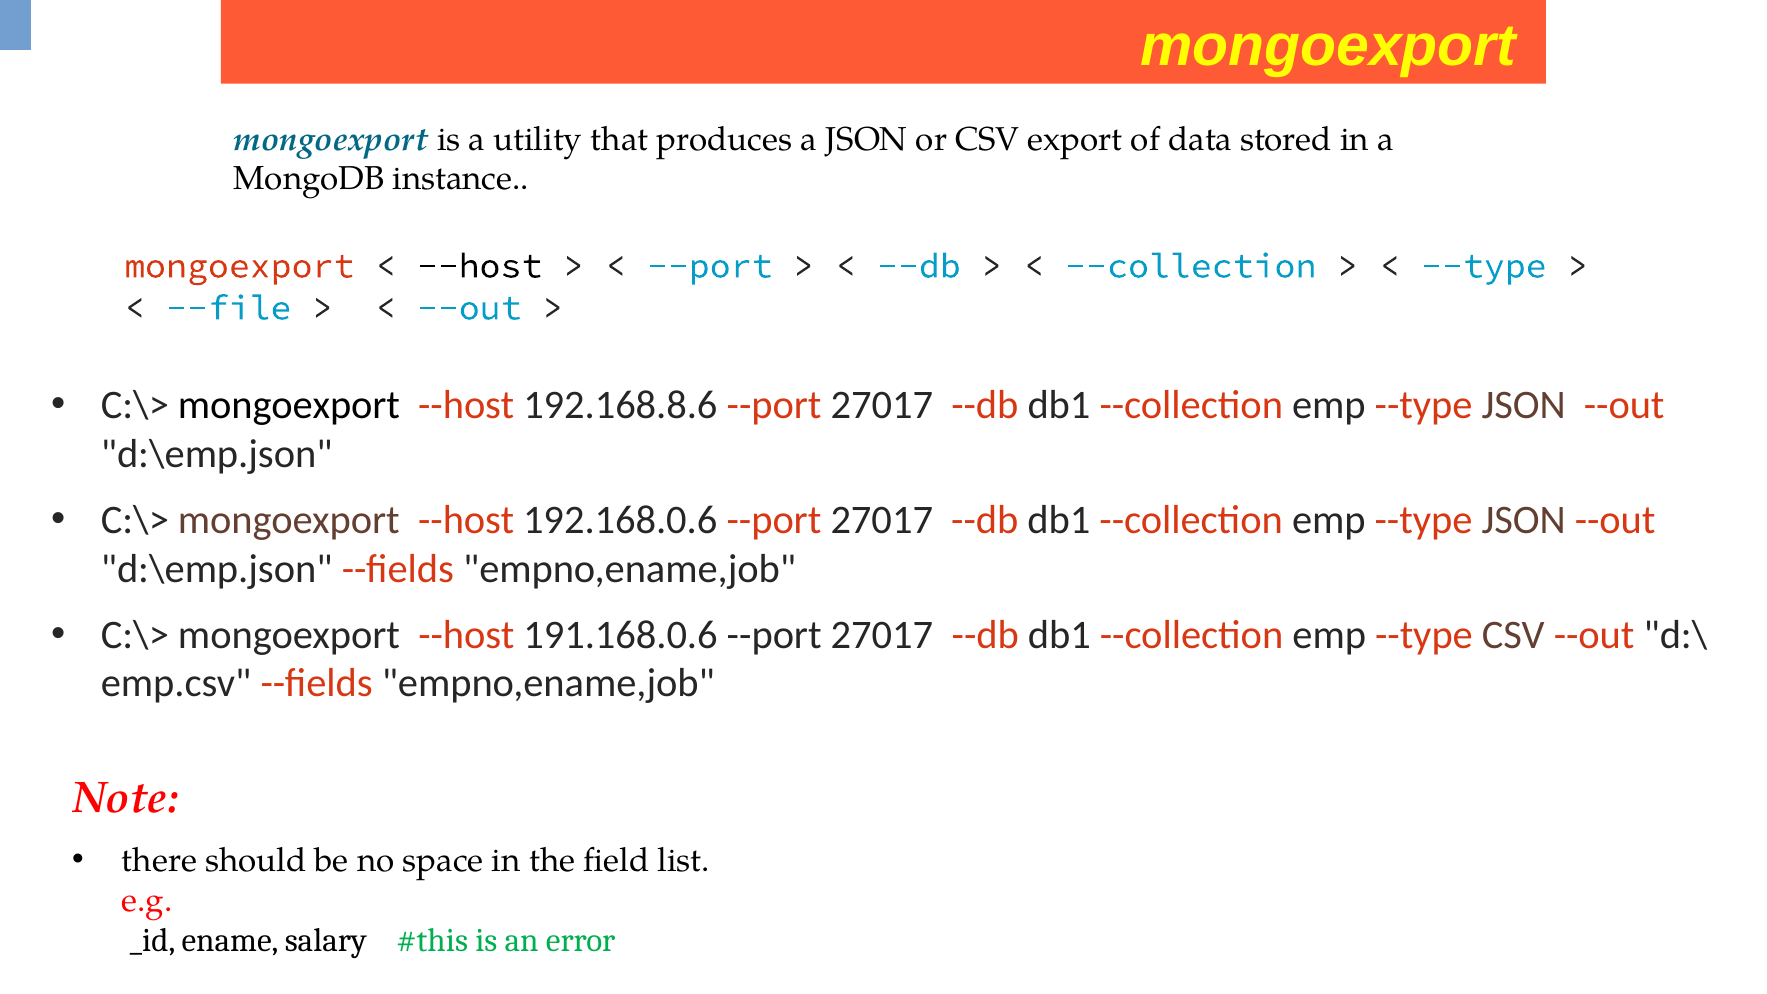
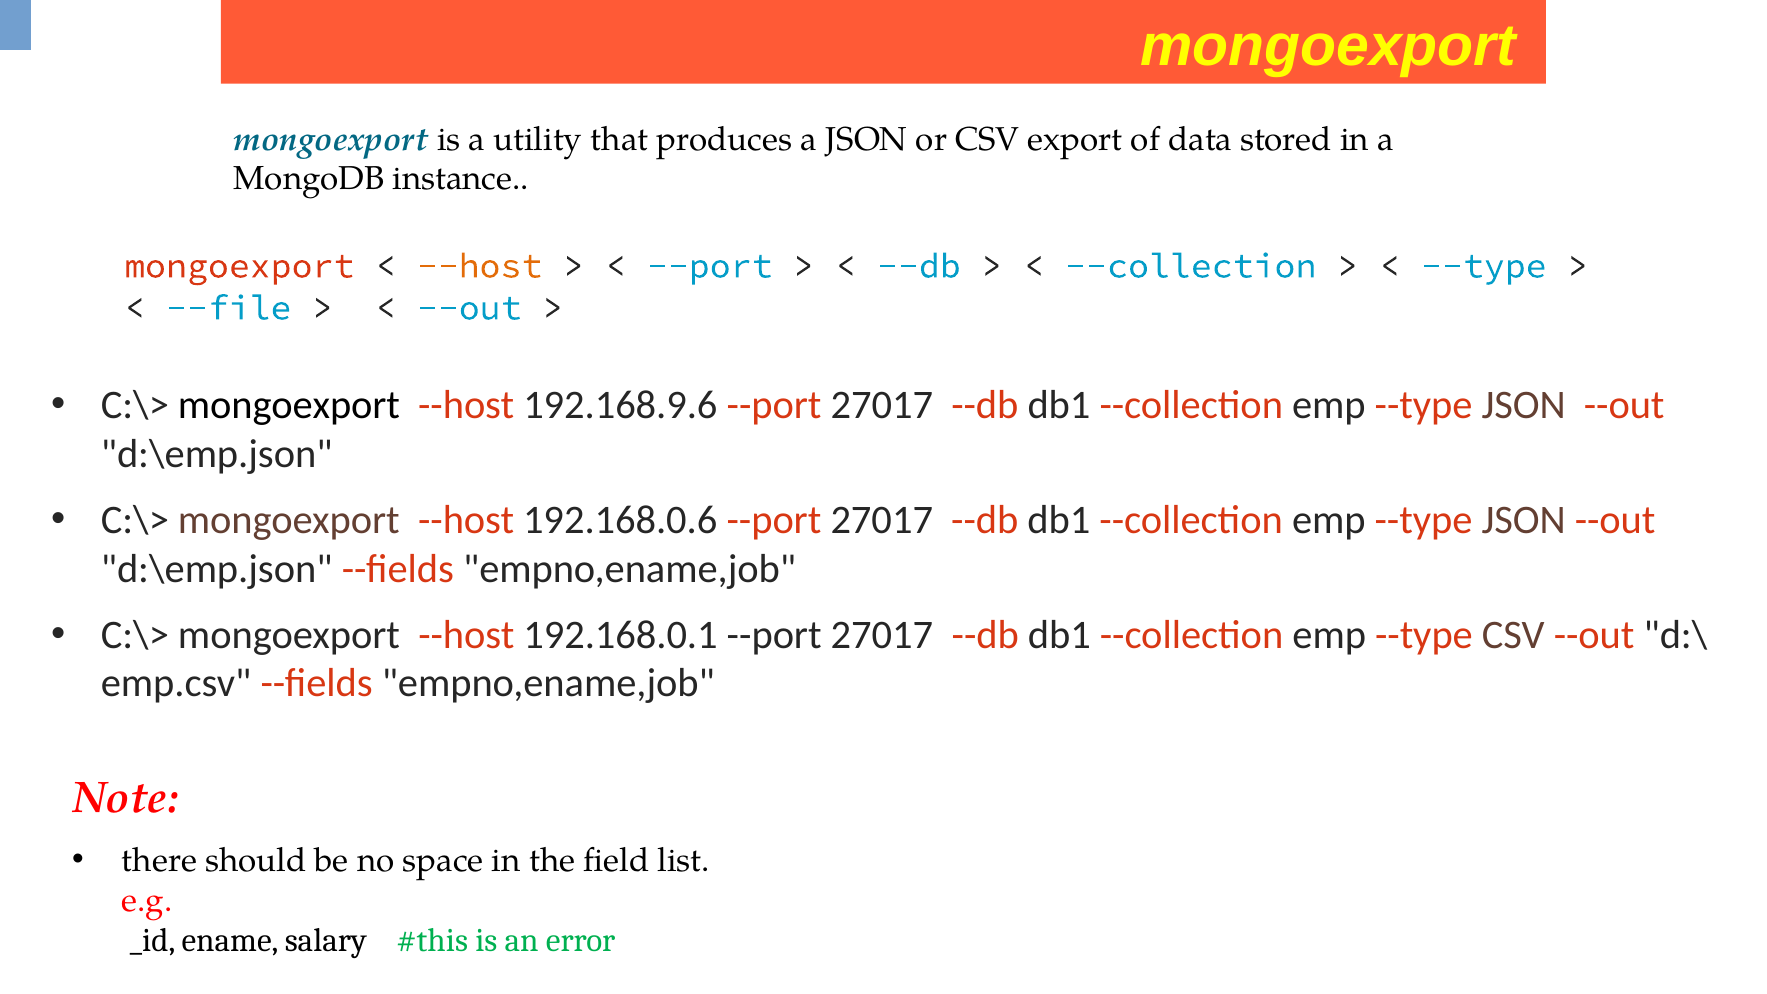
--host colour: black -> orange (480, 266)
192.168.8.6: 192.168.8.6 -> 192.168.9.6 (620, 405)
191.168.0.6: 191.168.0.6 -> 192.168.0.1 (621, 635)
